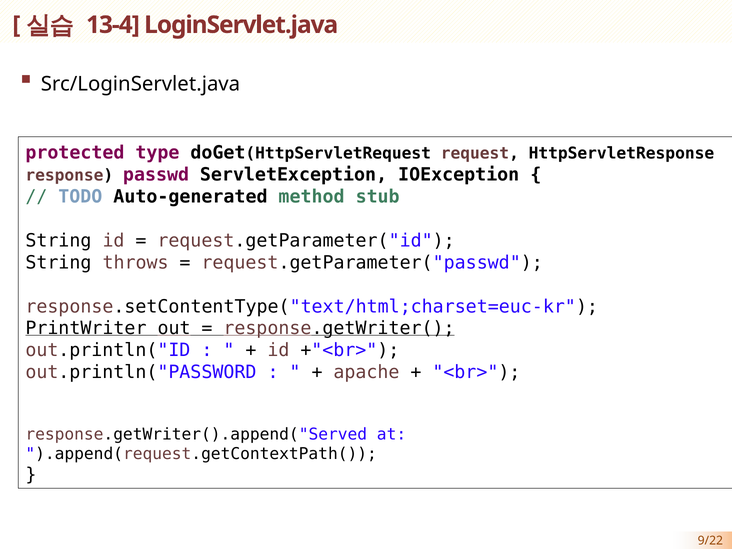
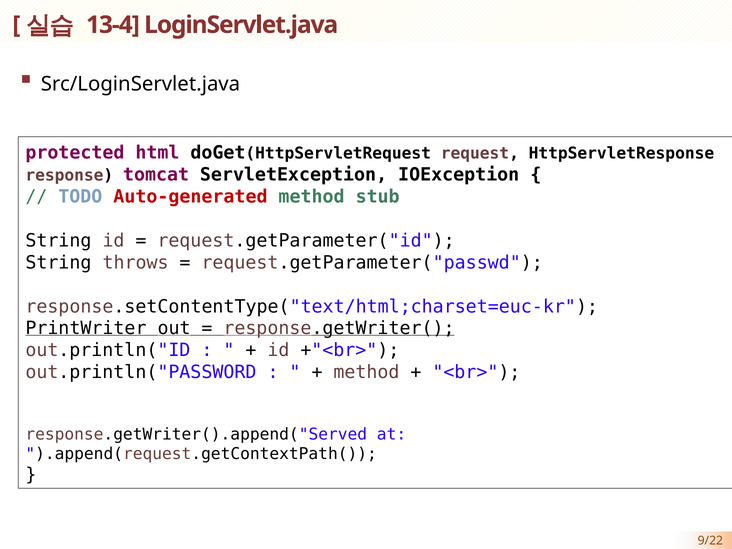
type: type -> html (157, 153)
passwd: passwd -> tomcat (156, 175)
Auto-generated colour: black -> red (190, 197)
apache: apache -> method (366, 372)
